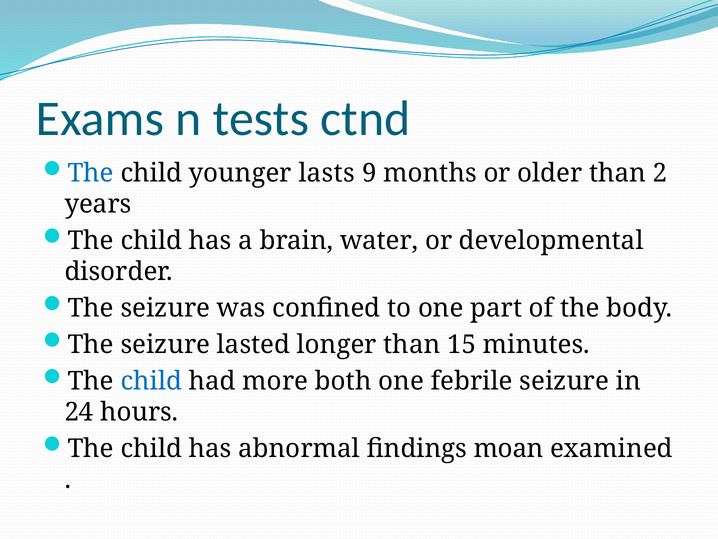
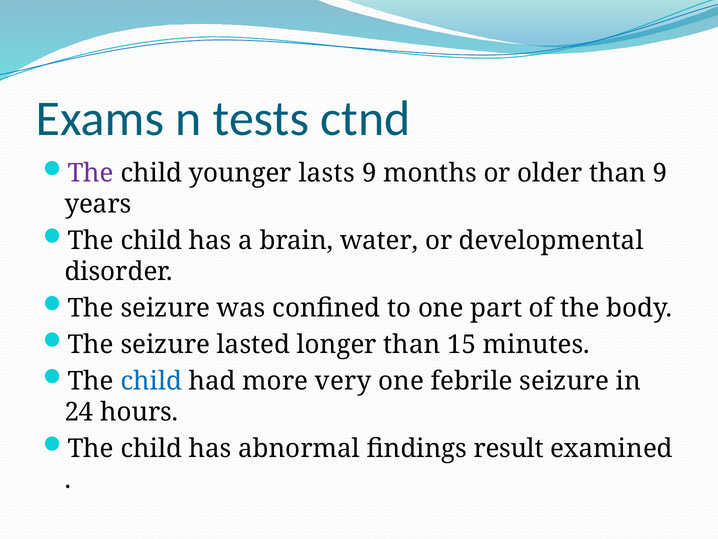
The colour: blue -> purple (91, 173)
than 2: 2 -> 9 (660, 173)
both: both -> very (343, 381)
moan: moan -> result (509, 448)
